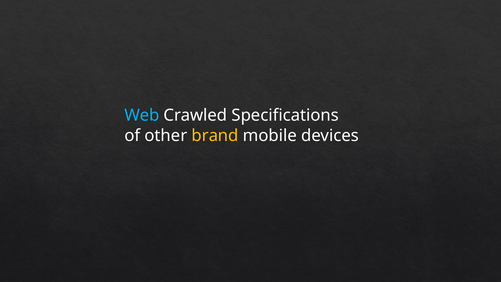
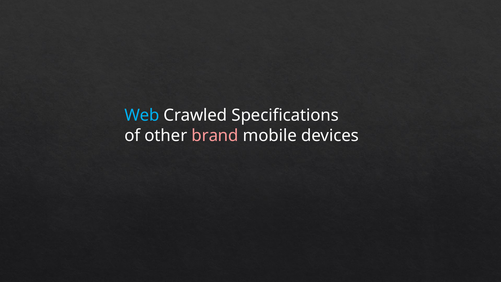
brand colour: yellow -> pink (215, 135)
